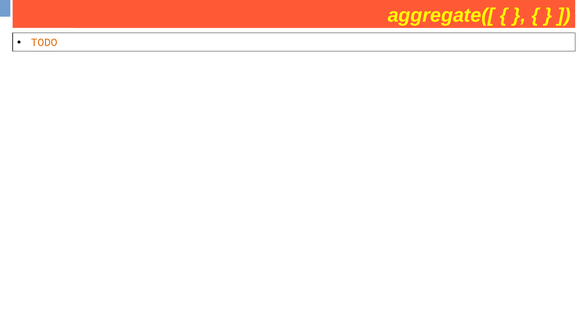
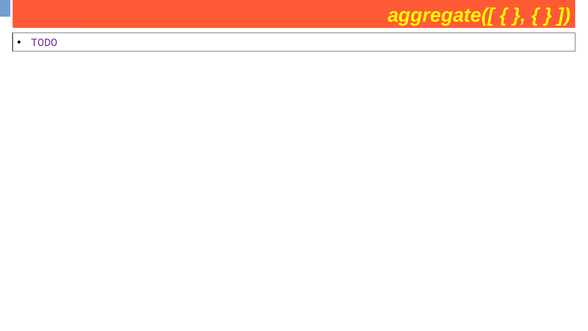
TODO colour: orange -> purple (44, 42)
